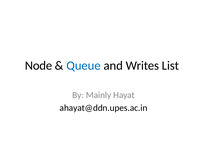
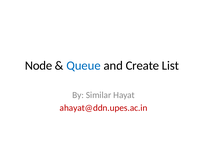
Writes: Writes -> Create (142, 66)
Mainly: Mainly -> Similar (99, 95)
ahayat@ddn.upes.ac.in colour: black -> red (103, 108)
